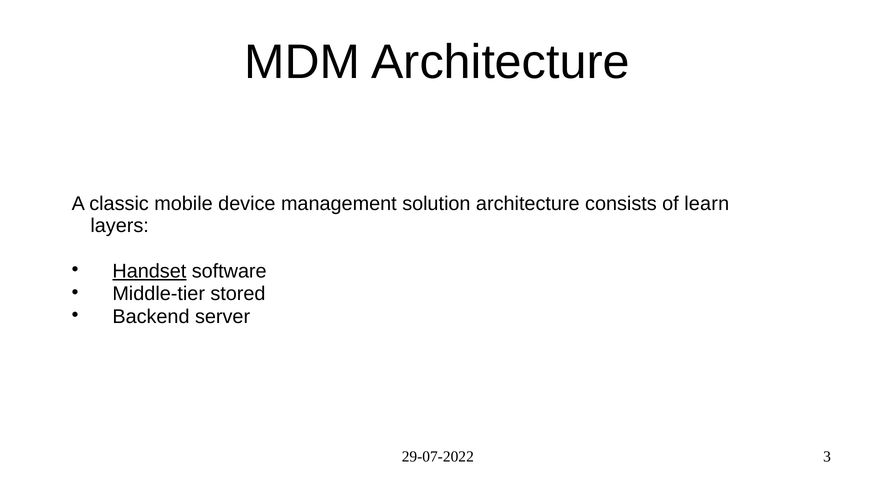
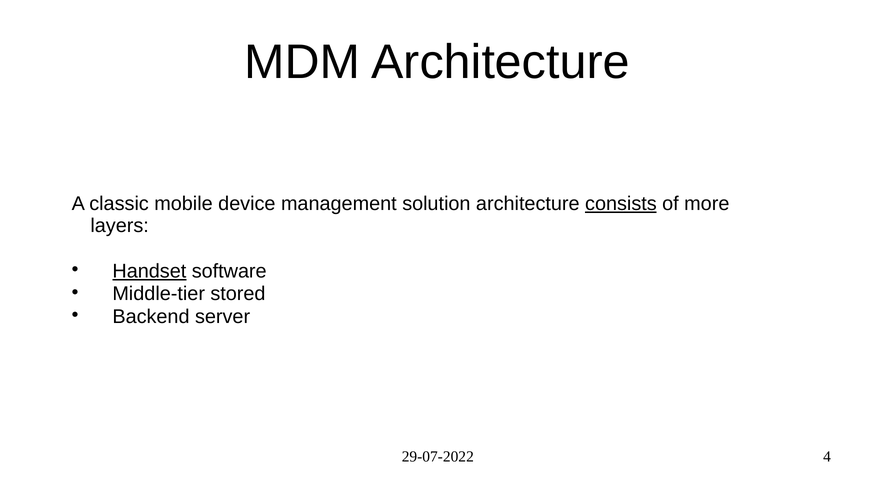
consists underline: none -> present (621, 204)
learn: learn -> more (707, 204)
3: 3 -> 4 (827, 457)
